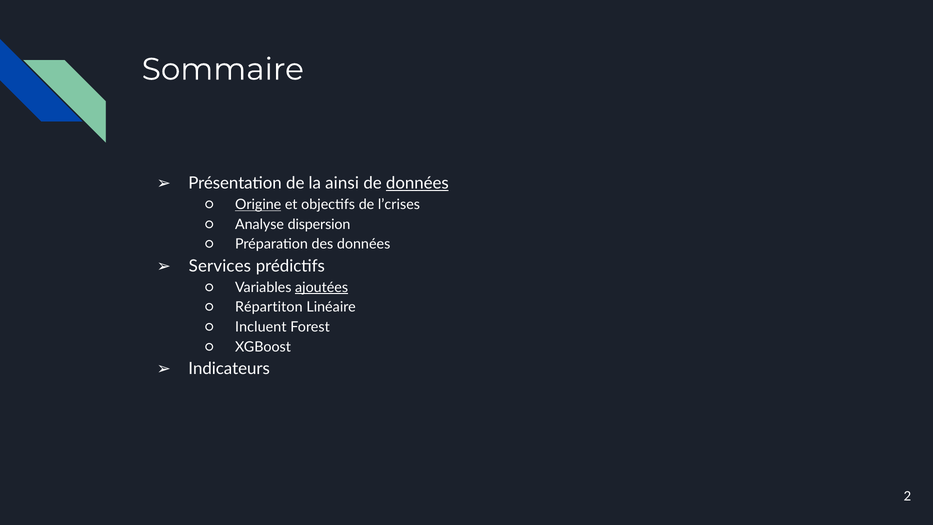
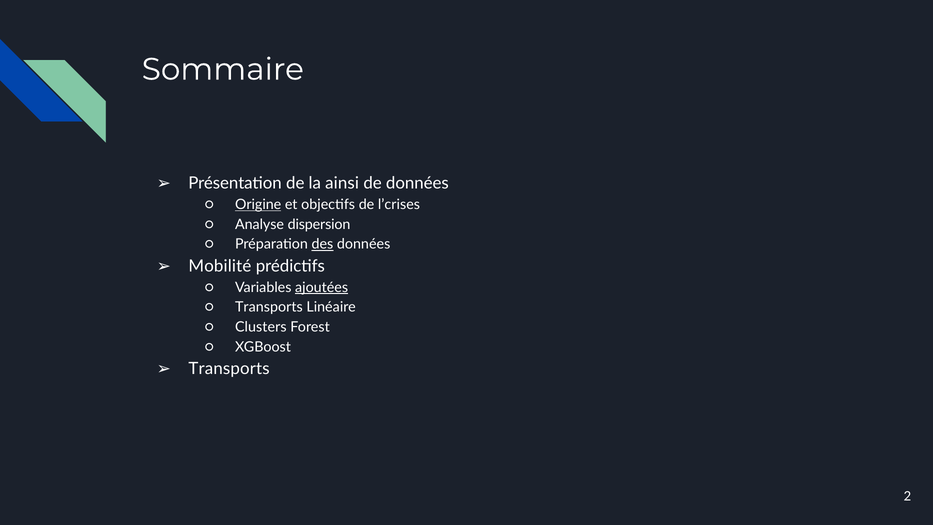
données underline: present -> none (417, 183)
des underline: none -> present (322, 244)
Services: Services -> Mobilité (220, 266)
Répartiton: Répartiton -> Transports (269, 307)
Incluent: Incluent -> Clusters (261, 327)
Indicateurs: Indicateurs -> Transports (229, 369)
